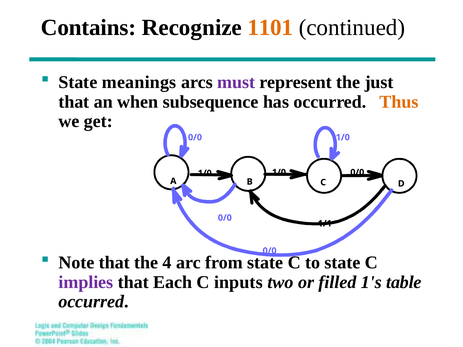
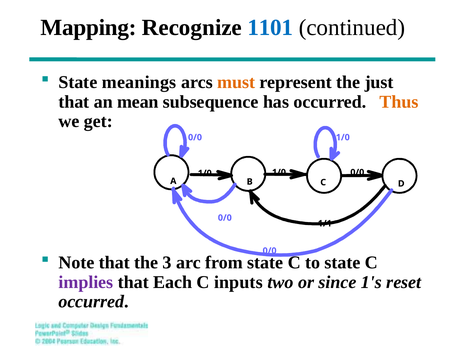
Contains: Contains -> Mapping (89, 27)
1101 colour: orange -> blue (270, 27)
must colour: purple -> orange (236, 82)
when: when -> mean (138, 102)
4: 4 -> 3 (167, 263)
filled: filled -> since (337, 282)
table: table -> reset (404, 282)
